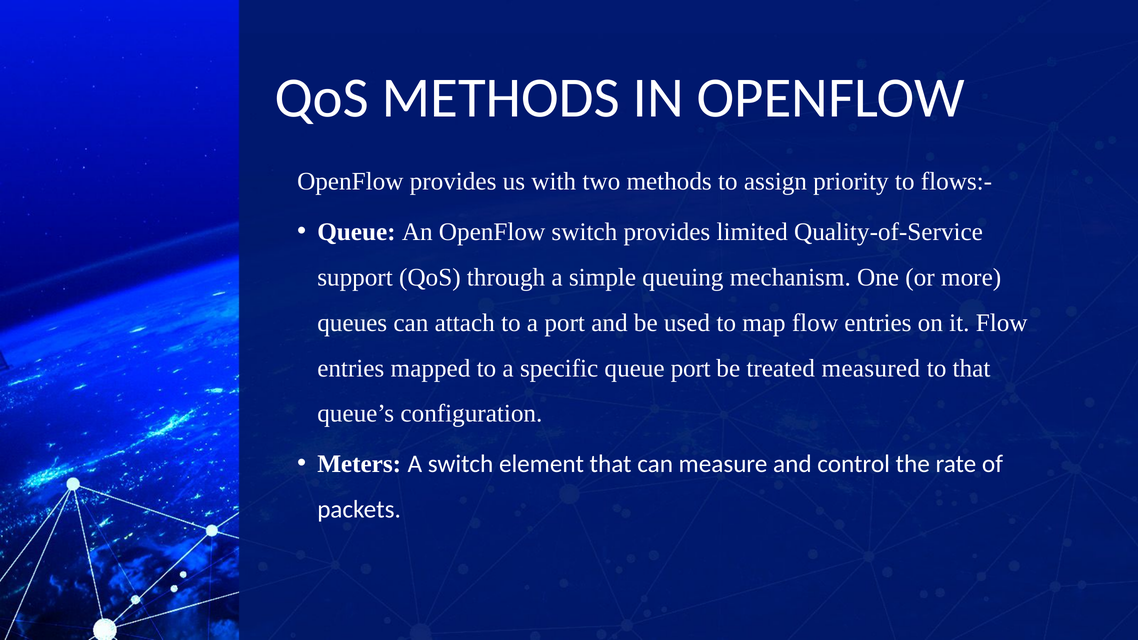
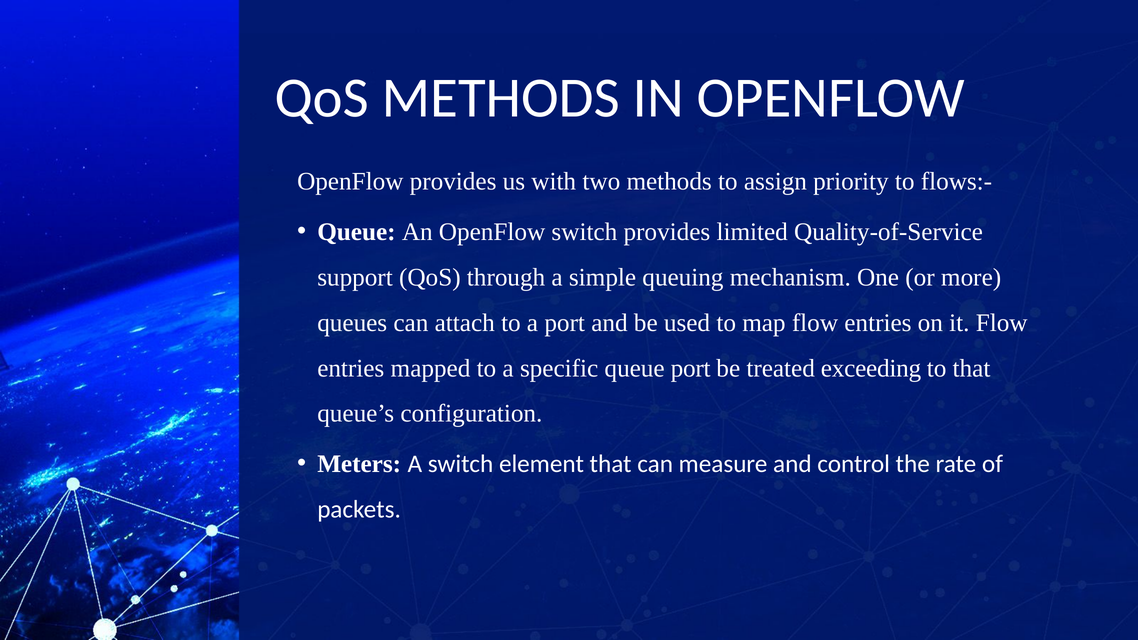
measured: measured -> exceeding (871, 368)
